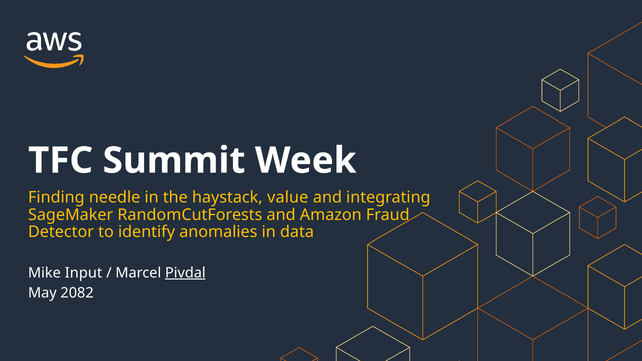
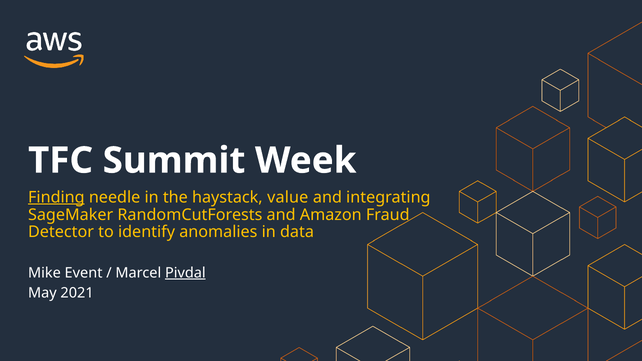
Finding underline: none -> present (56, 197)
Input: Input -> Event (84, 273)
2082: 2082 -> 2021 (77, 293)
